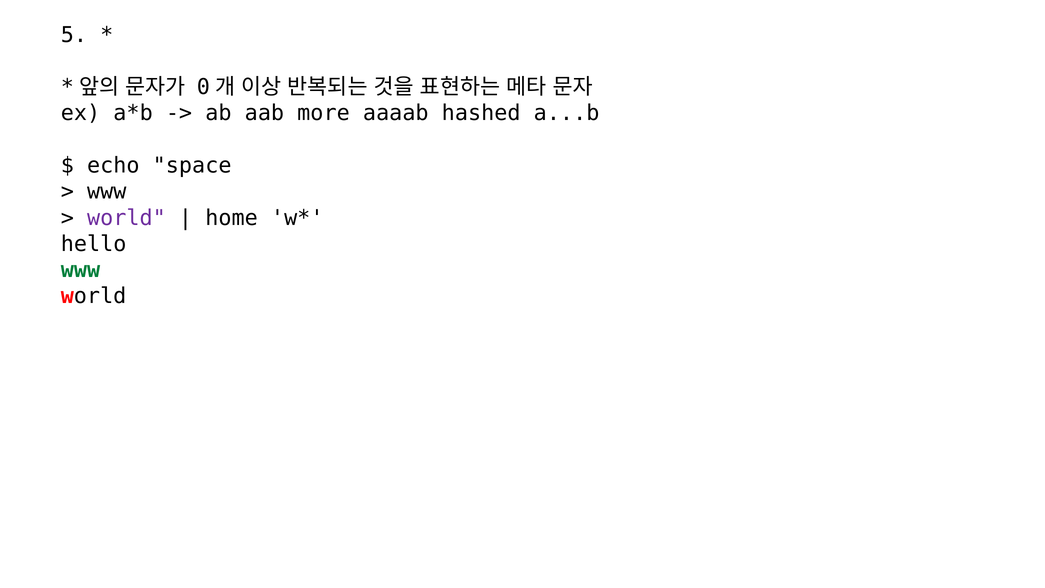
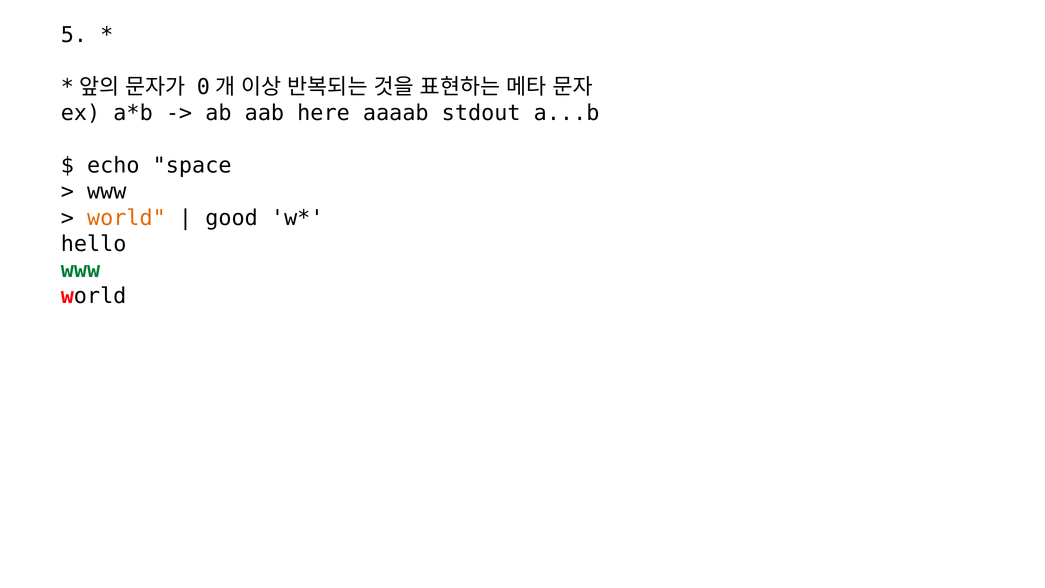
more: more -> here (324, 113)
hashed: hashed -> stdout (481, 113)
world colour: purple -> orange (126, 218)
home: home -> good (232, 218)
